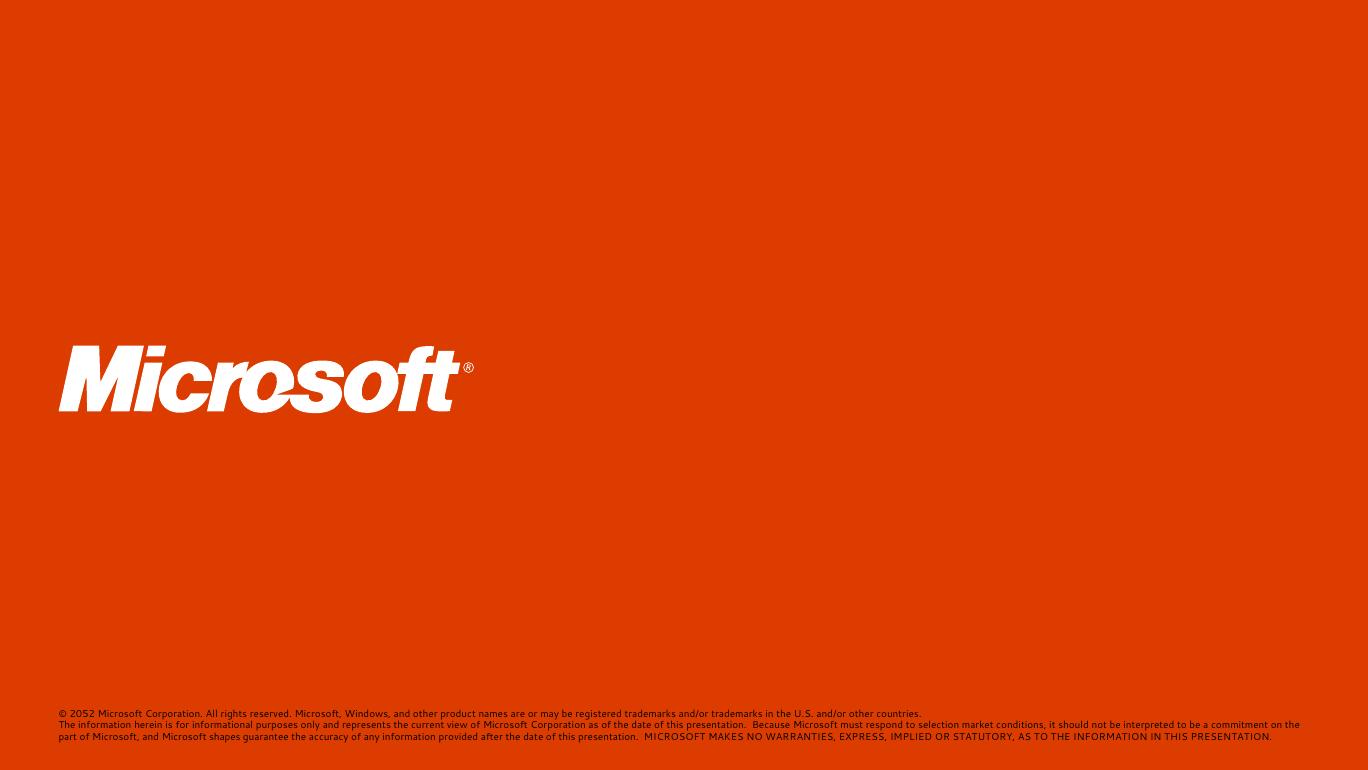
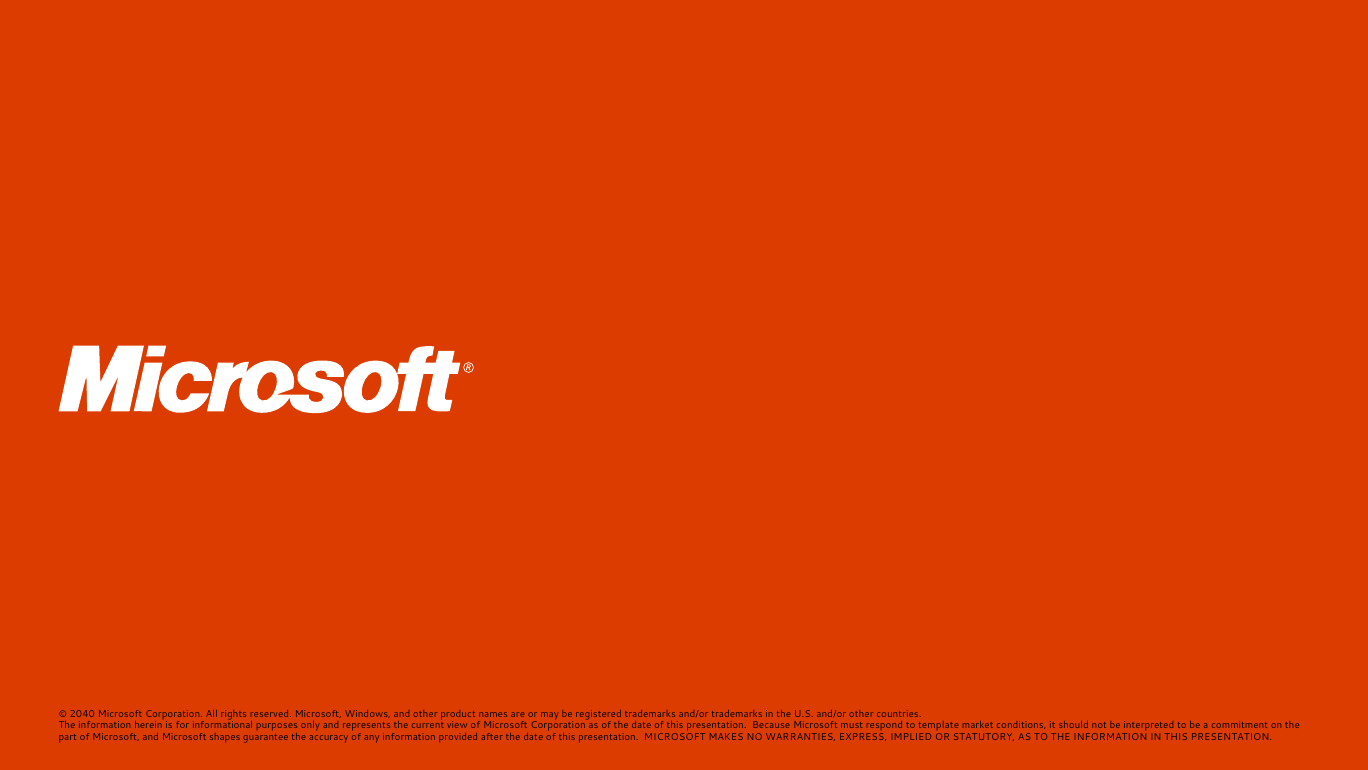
2052: 2052 -> 2040 (82, 713)
selection: selection -> template (939, 725)
